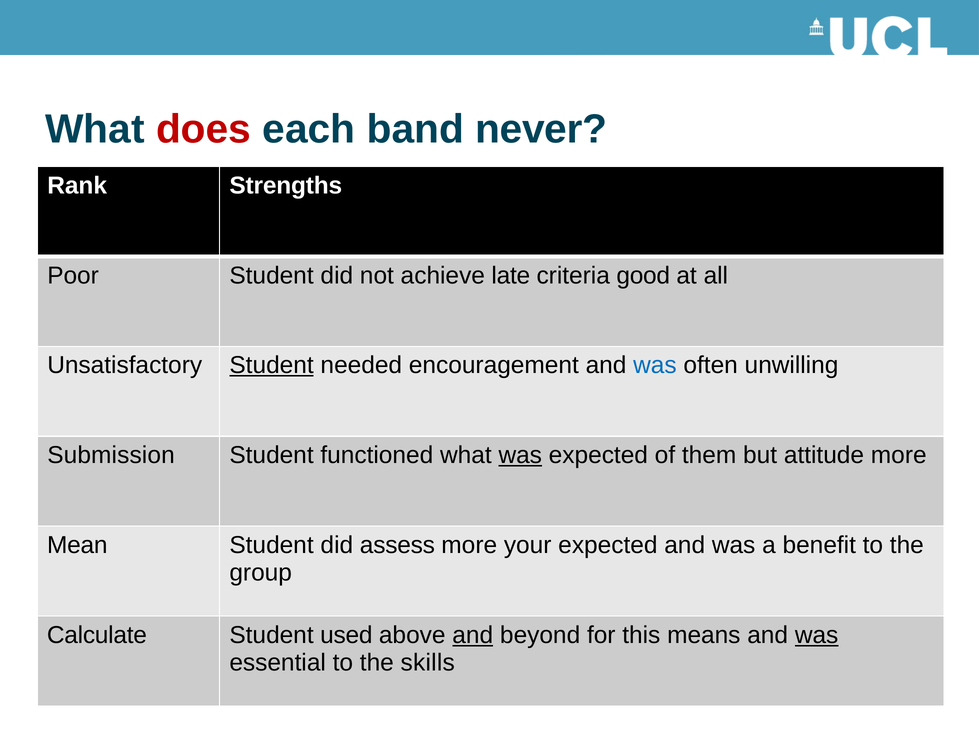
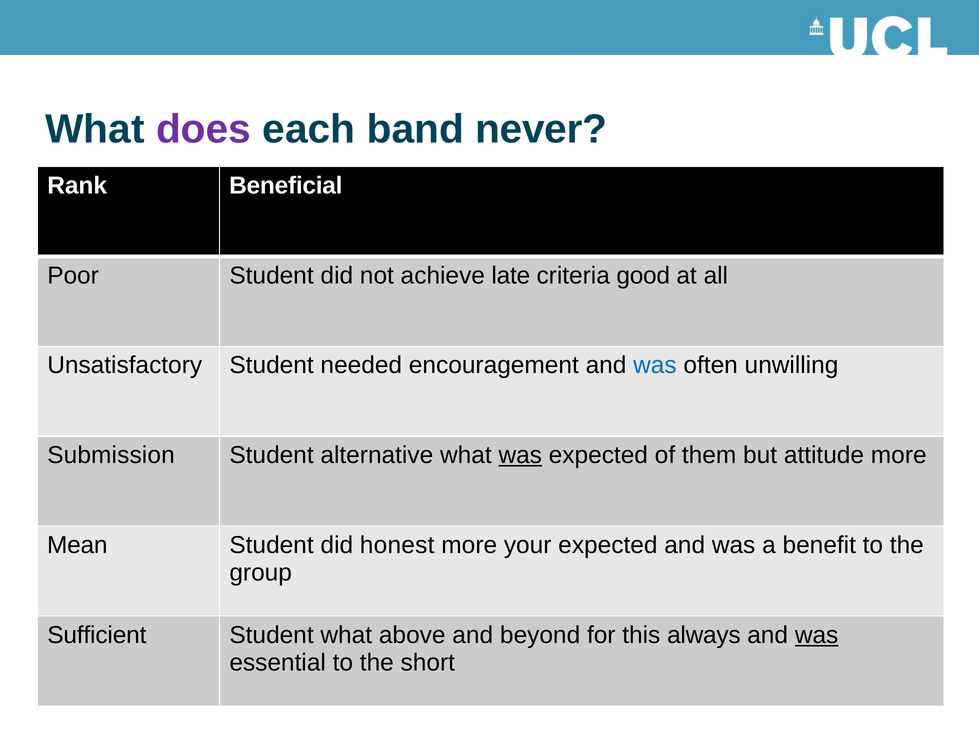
does colour: red -> purple (204, 129)
Strengths: Strengths -> Beneficial (286, 186)
Student underline: present -> none (272, 366)
functioned: functioned -> alternative (377, 455)
assess: assess -> honest (397, 545)
Calculate: Calculate -> Sufficient (97, 635)
Student used: used -> what (346, 635)
and underline: present -> none (473, 635)
means: means -> always (704, 635)
skills: skills -> short (428, 663)
